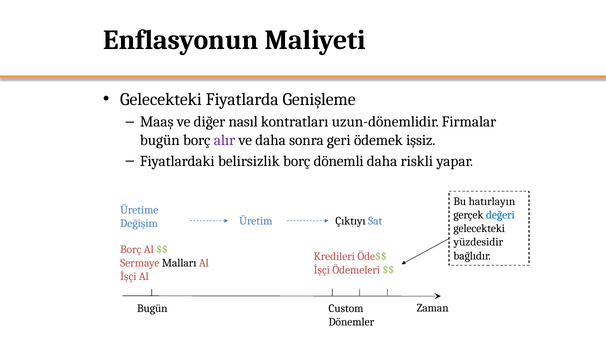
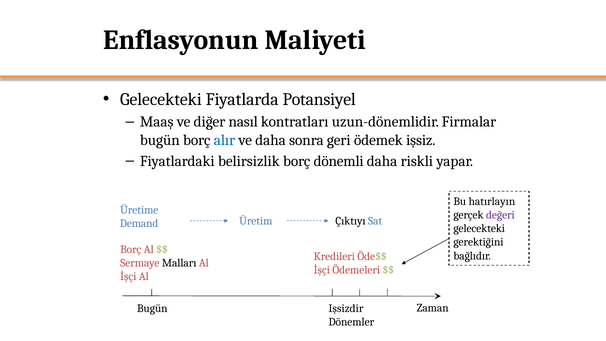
Genişleme: Genişleme -> Potansiyel (319, 99)
alır colour: purple -> blue (224, 140)
değeri colour: blue -> purple (500, 215)
Değişim: Değişim -> Demand (139, 223)
yüzdesidir: yüzdesidir -> gerektiğini (478, 242)
Custom: Custom -> Işsizdir (346, 308)
